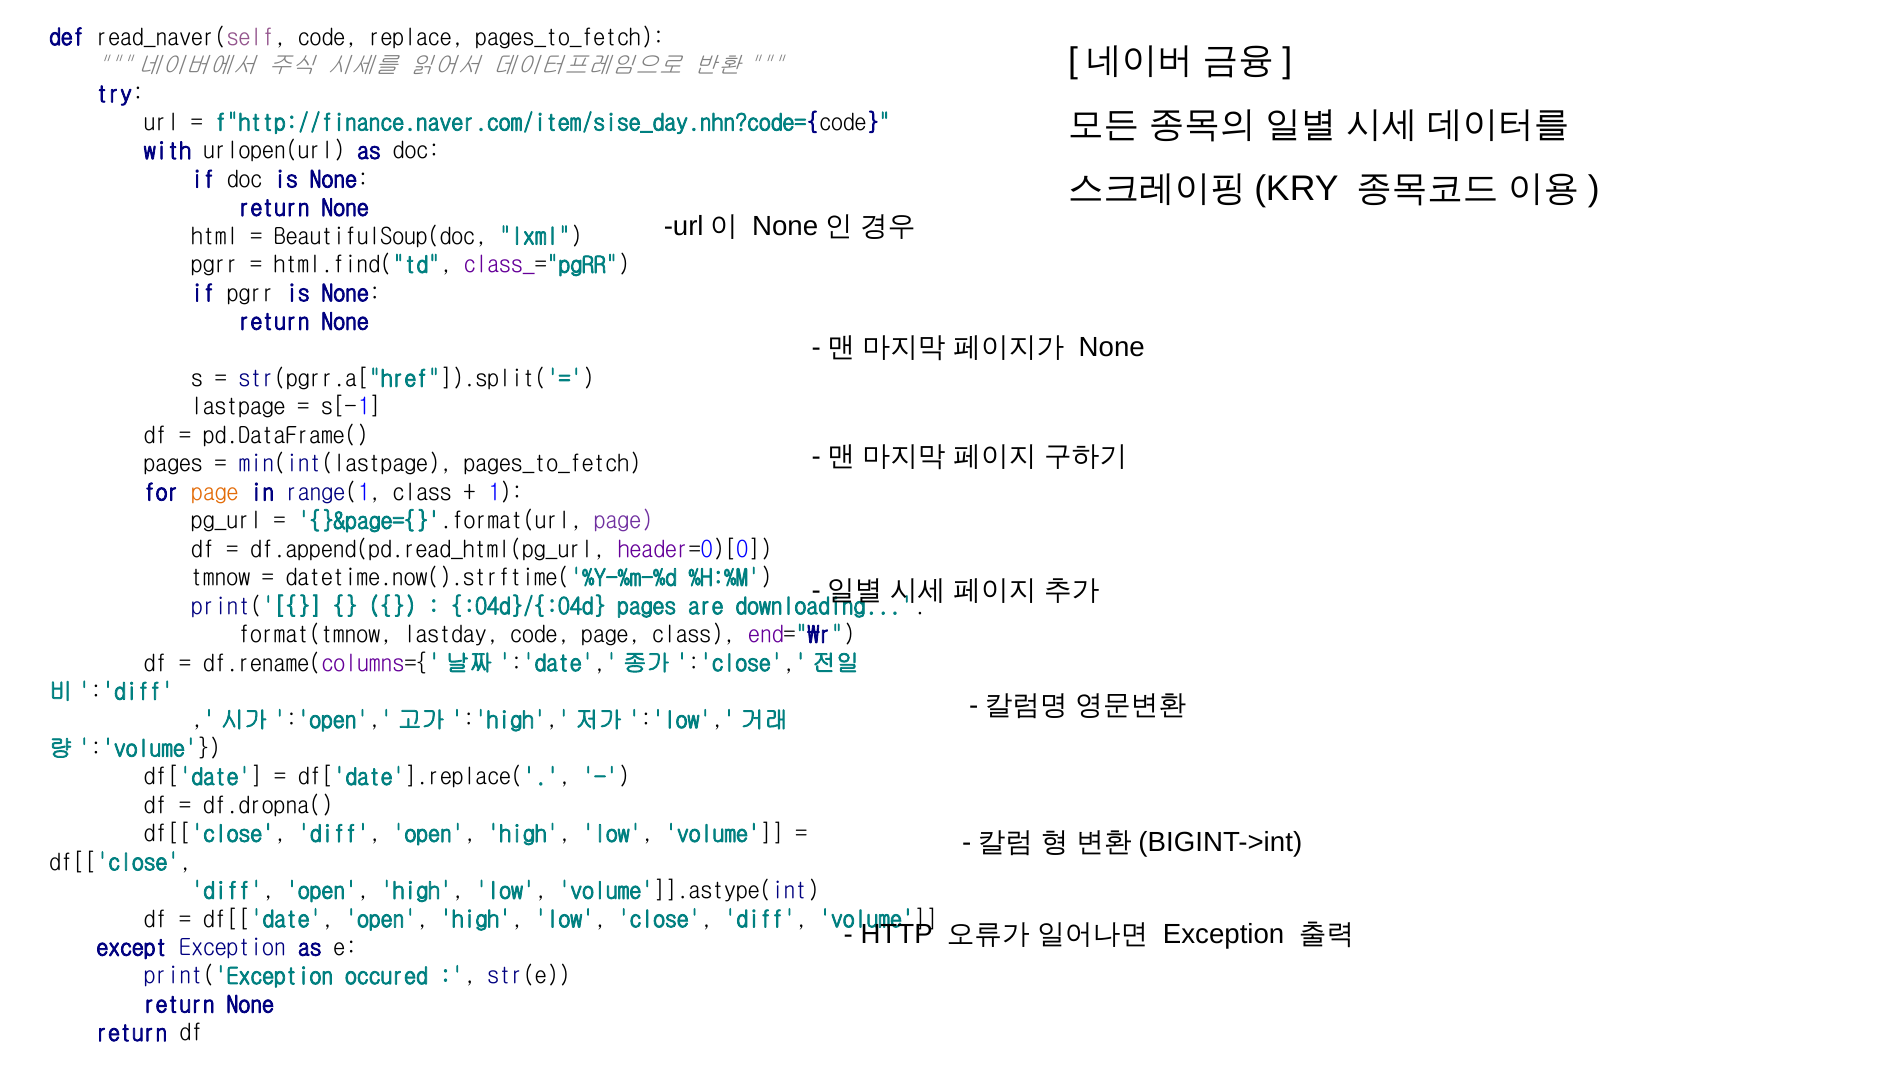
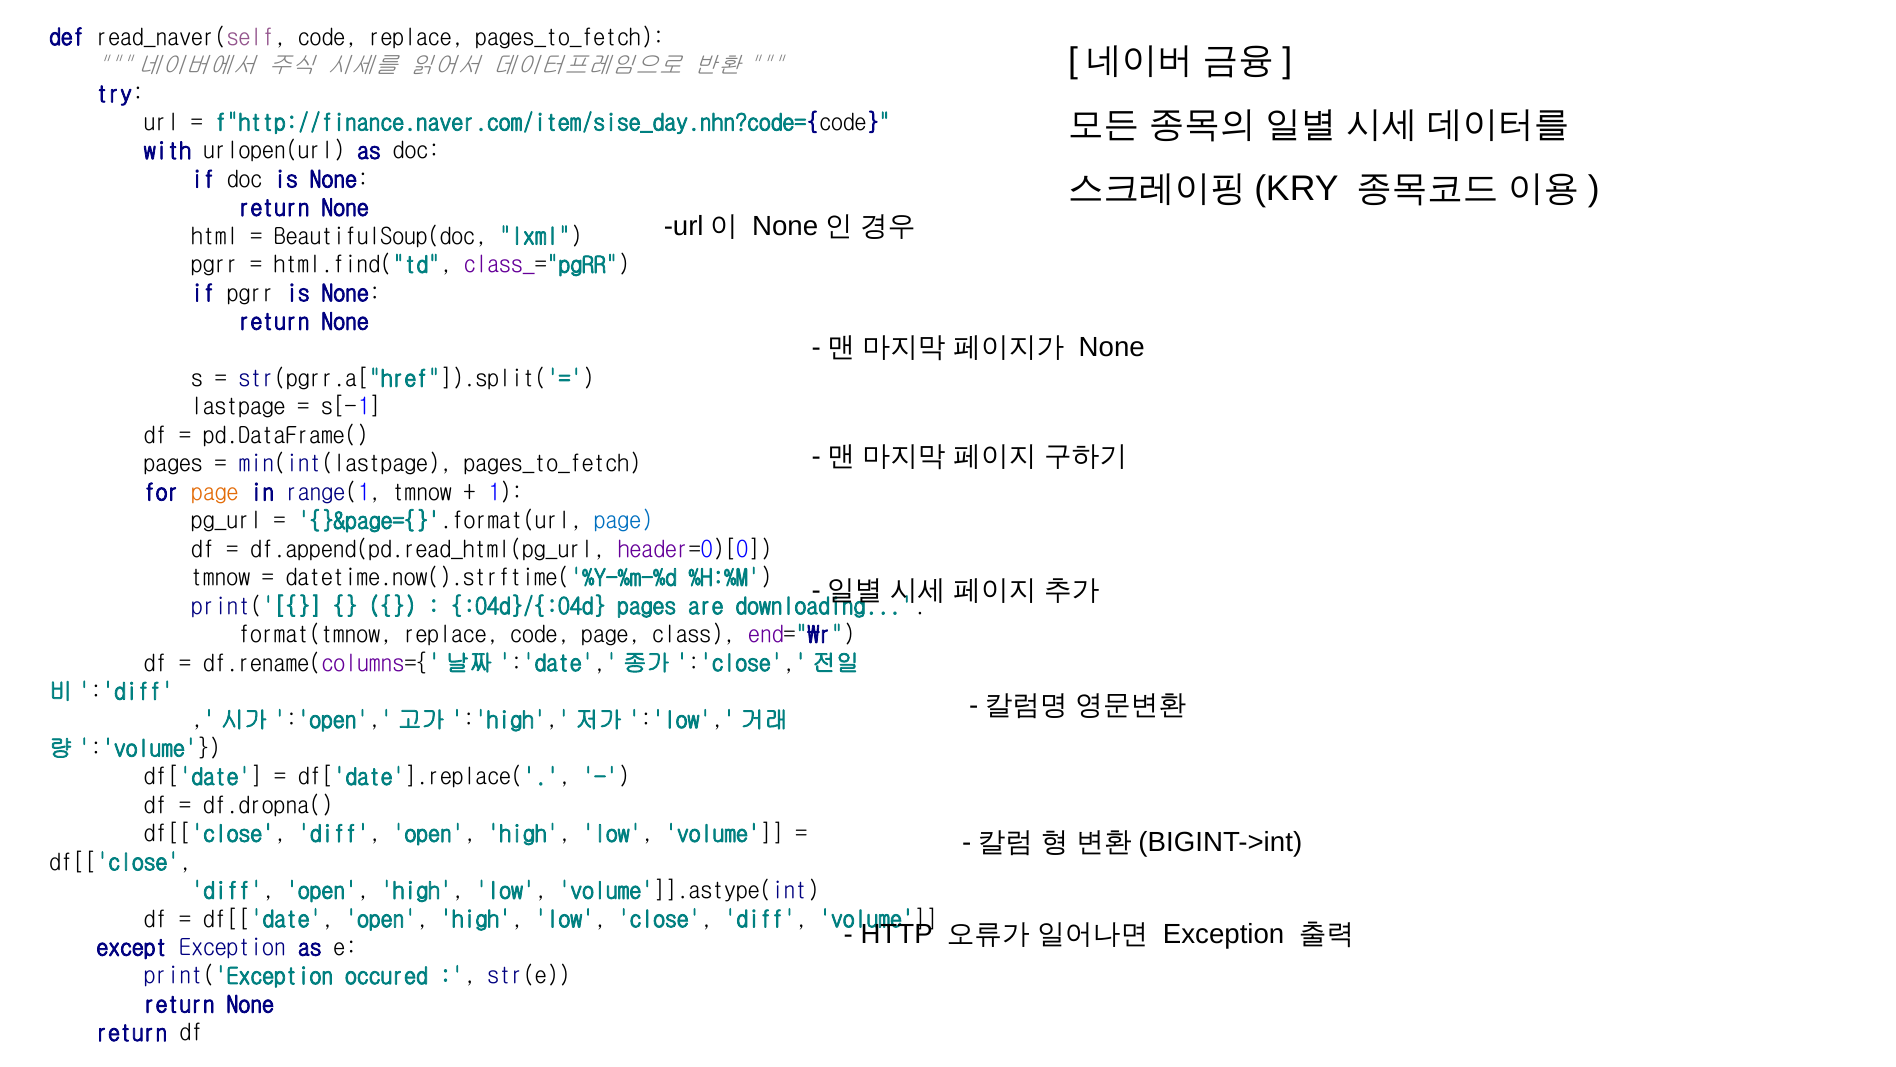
range(1 class: class -> tmnow (422, 492)
page colour: purple -> blue (623, 521)
format(tmnow lastday: lastday -> replace (451, 634)
